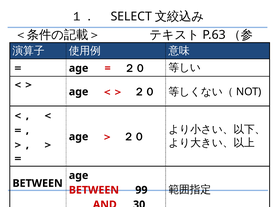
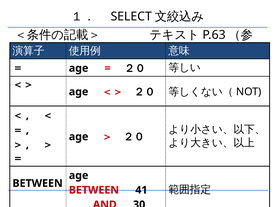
99: 99 -> 41 (141, 189)
